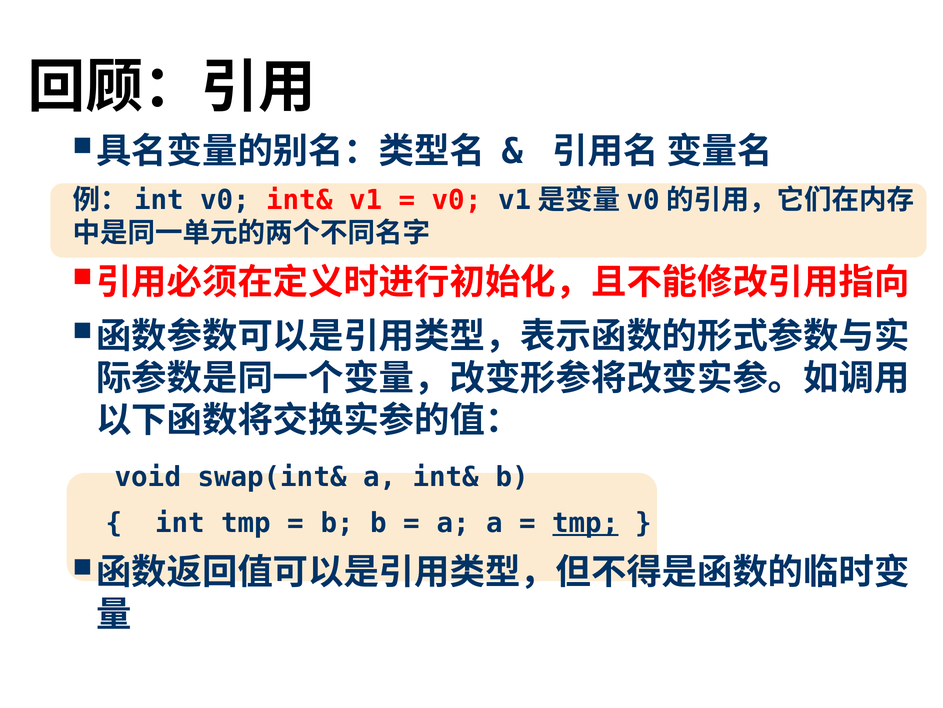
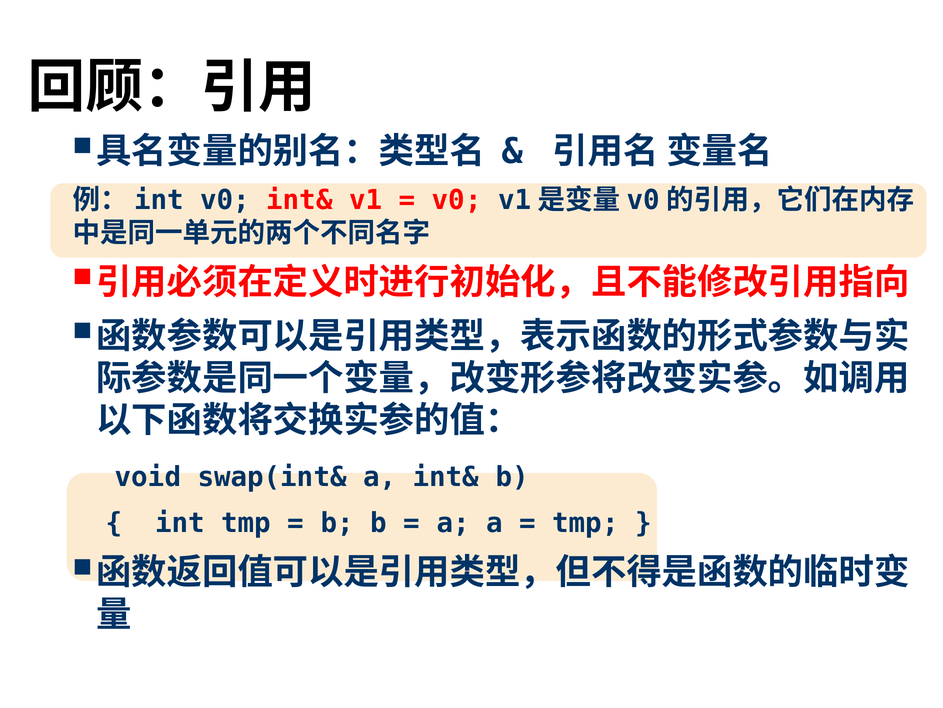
tmp underline: present -> none (585, 523)
